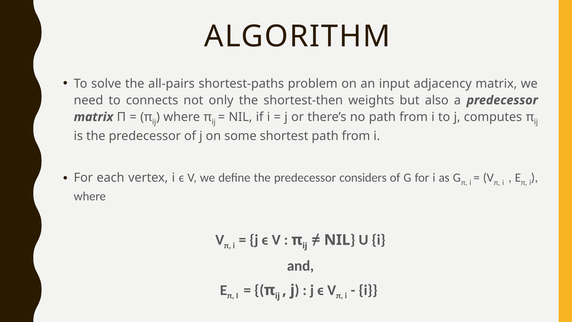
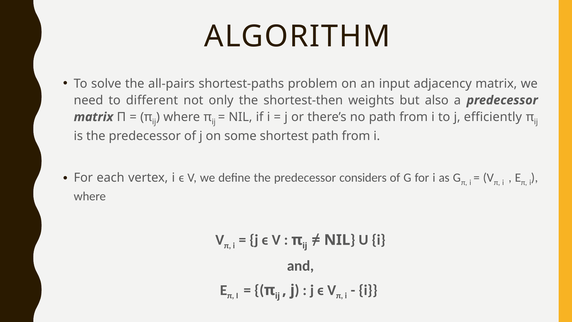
connects: connects -> different (152, 100)
computes: computes -> efficiently (493, 117)
